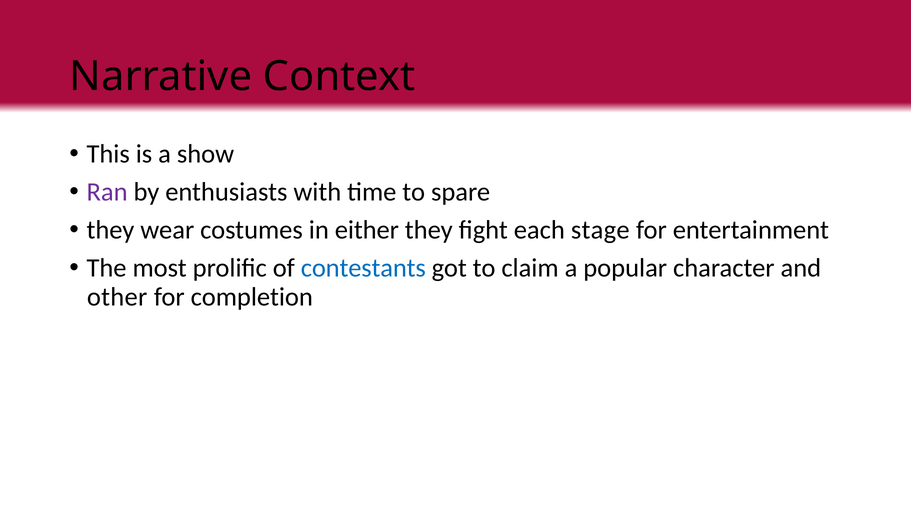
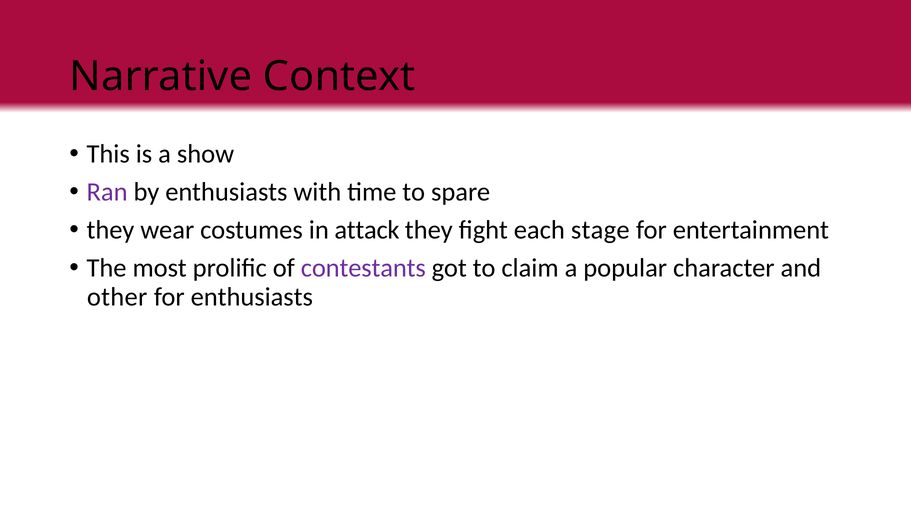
either: either -> attack (367, 230)
contestants colour: blue -> purple (363, 268)
for completion: completion -> enthusiasts (252, 297)
